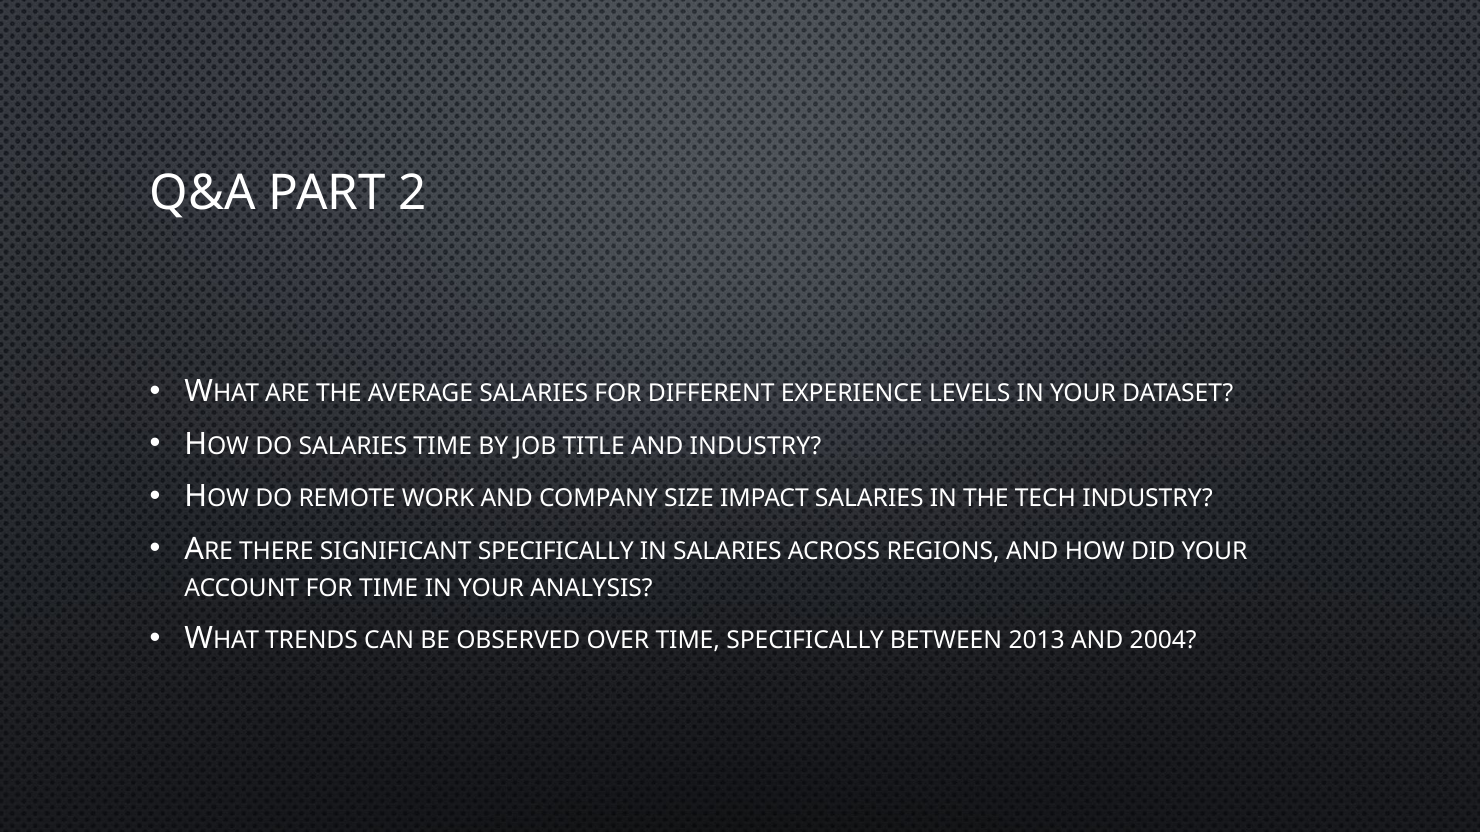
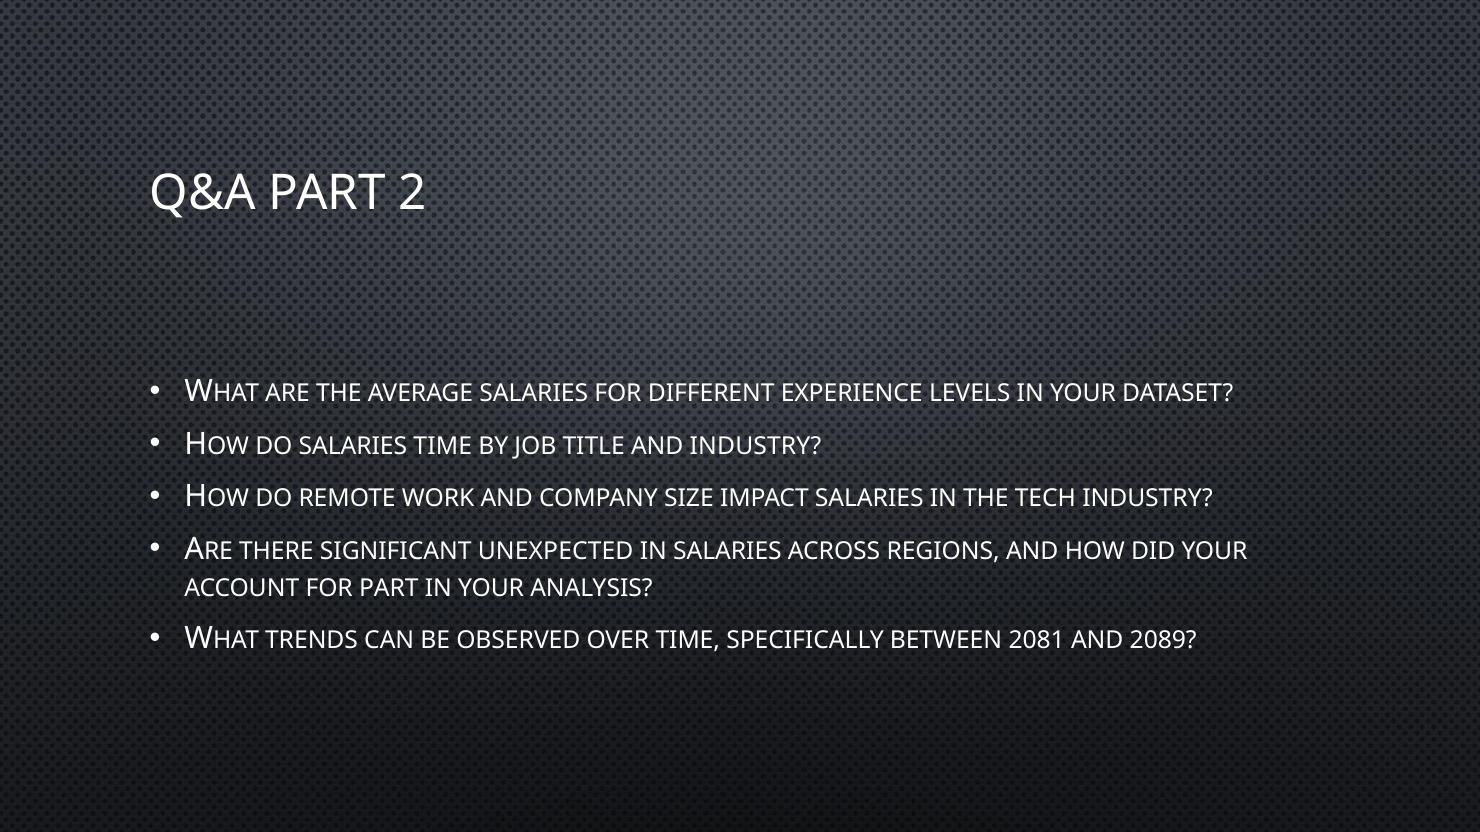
SIGNIFICANT SPECIFICALLY: SPECIFICALLY -> UNEXPECTED (556, 552)
FOR TIME: TIME -> PART (389, 589)
2013: 2013 -> 2081 (1037, 641)
2004: 2004 -> 2089 (1163, 641)
